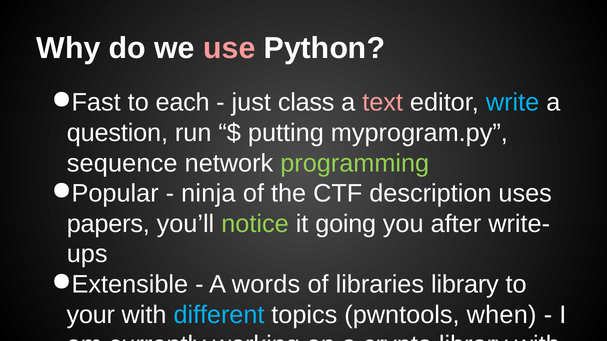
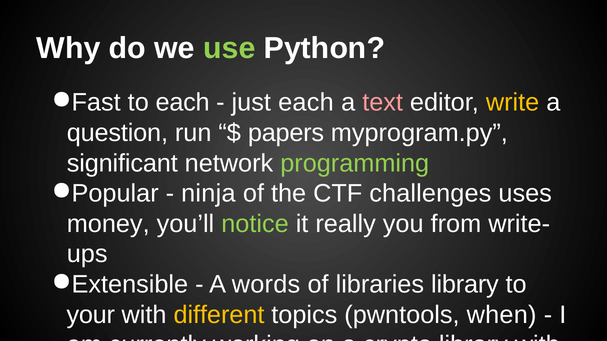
use colour: pink -> light green (229, 48)
just class: class -> each (306, 103)
write colour: light blue -> yellow (513, 103)
putting: putting -> papers (286, 133)
sequence: sequence -> significant (122, 163)
description: description -> challenges (430, 194)
papers: papers -> money (108, 224)
going: going -> really (346, 224)
after: after -> from (456, 224)
different colour: light blue -> yellow (219, 315)
